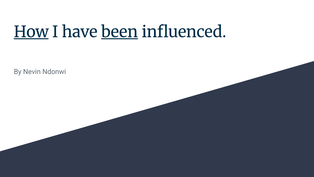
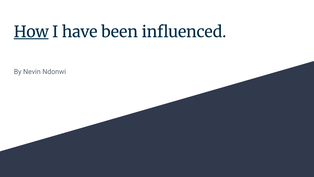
been underline: present -> none (120, 32)
